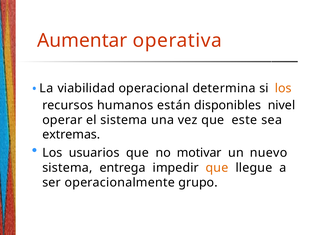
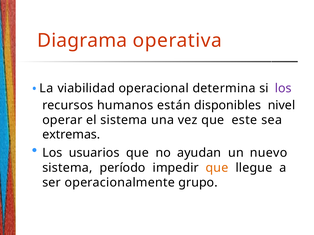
Aumentar: Aumentar -> Diagrama (82, 41)
los colour: orange -> purple (283, 88)
motivar: motivar -> ayudan (199, 153)
entrega: entrega -> período (123, 168)
